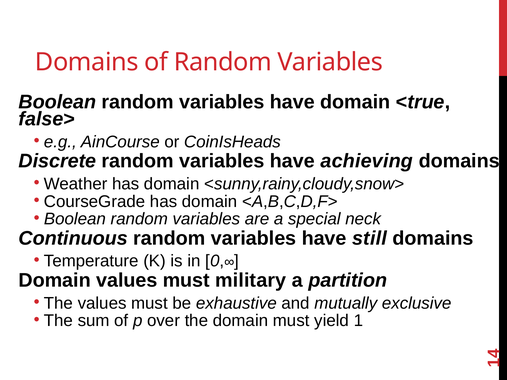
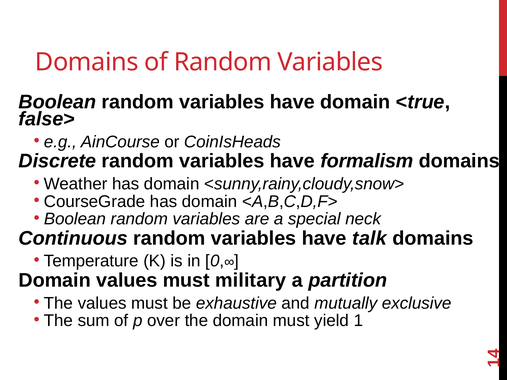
achieving: achieving -> formalism (367, 161)
still: still -> talk (370, 238)
